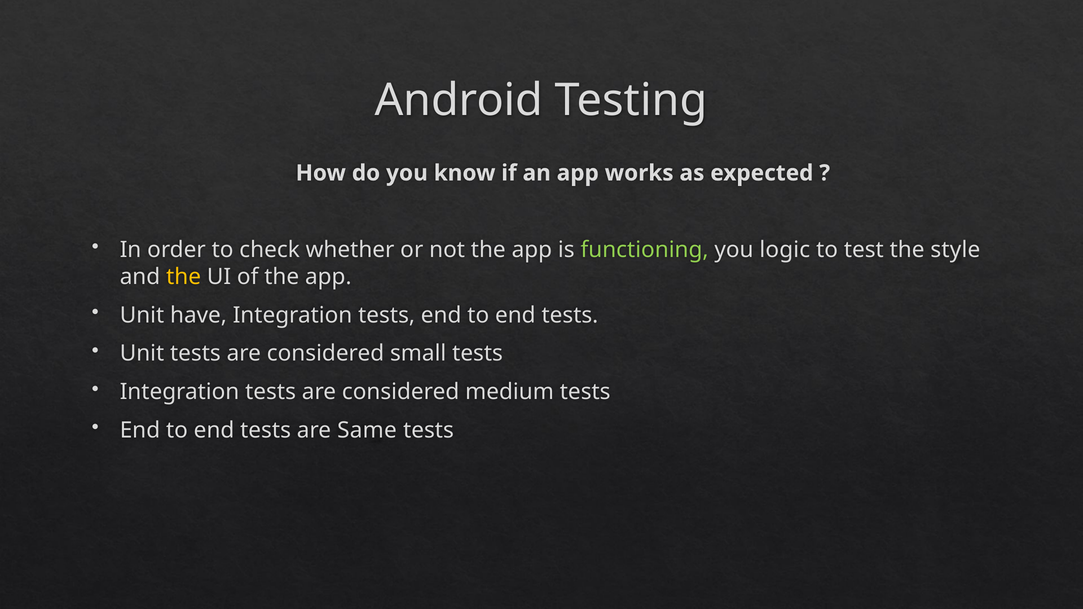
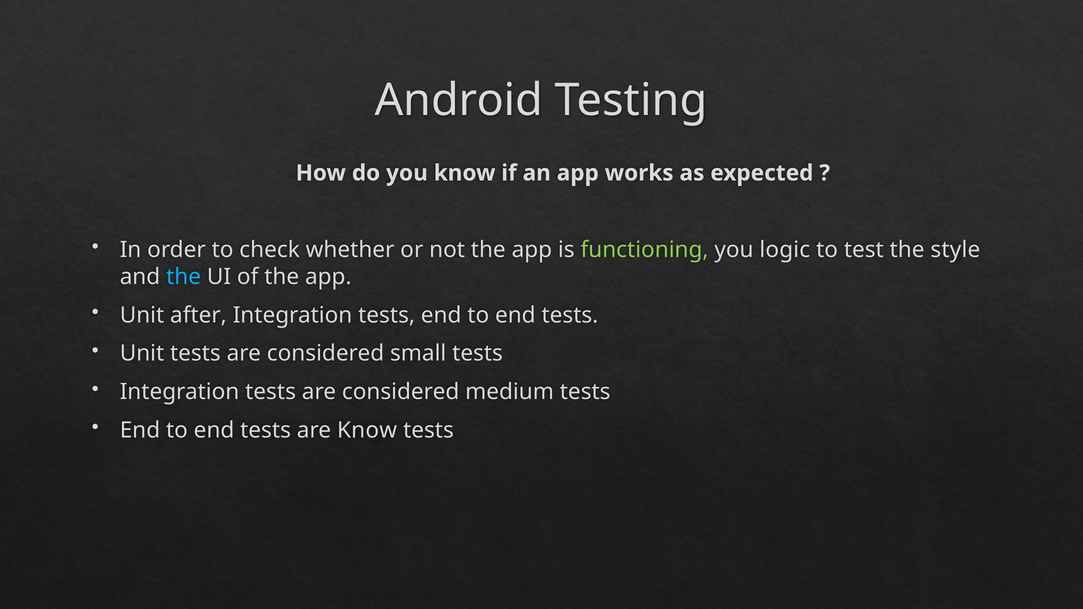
the colour: yellow -> light blue (184, 277)
have: have -> after (198, 315)
are Same: Same -> Know (367, 430)
